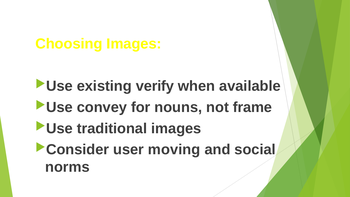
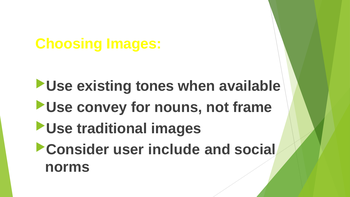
verify: verify -> tones (155, 86)
moving: moving -> include (174, 150)
